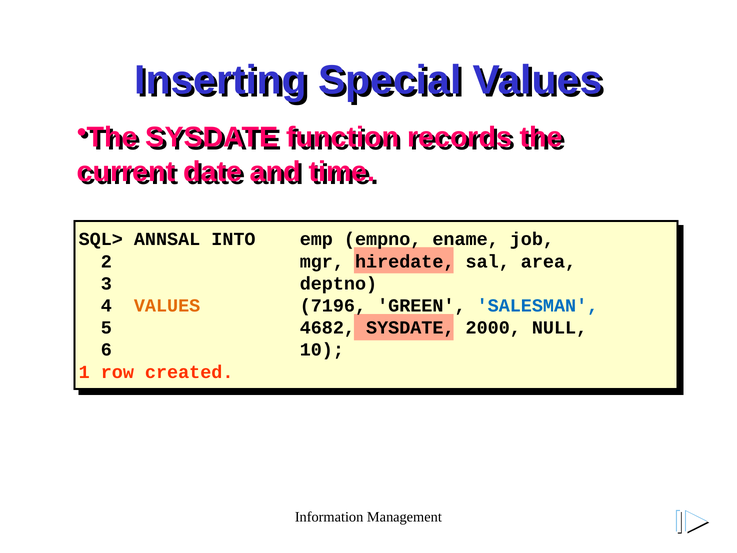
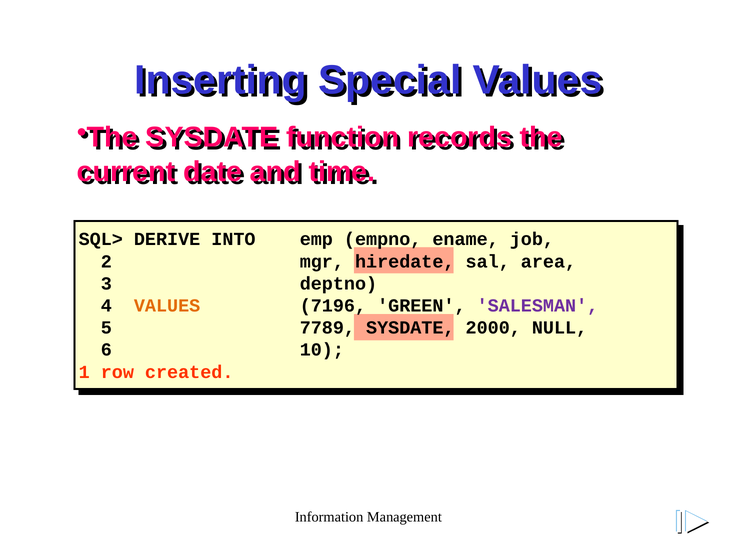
ANNSAL: ANNSAL -> DERIVE (167, 239)
SALESMAN colour: blue -> purple (537, 306)
4682: 4682 -> 7789 (327, 328)
